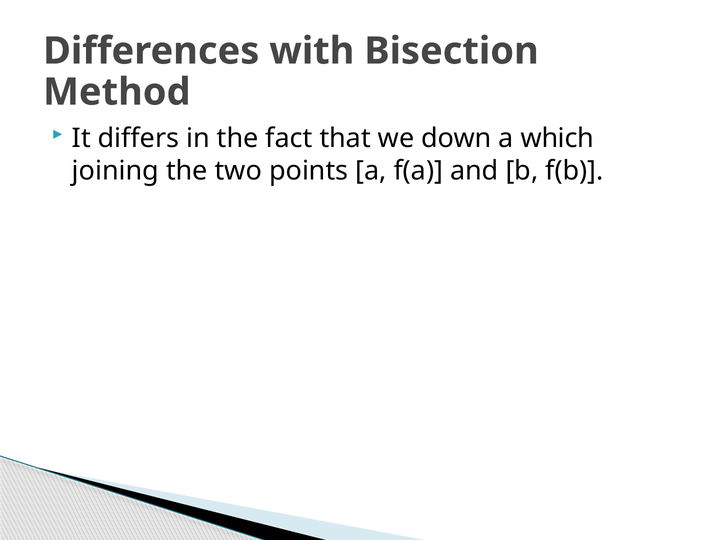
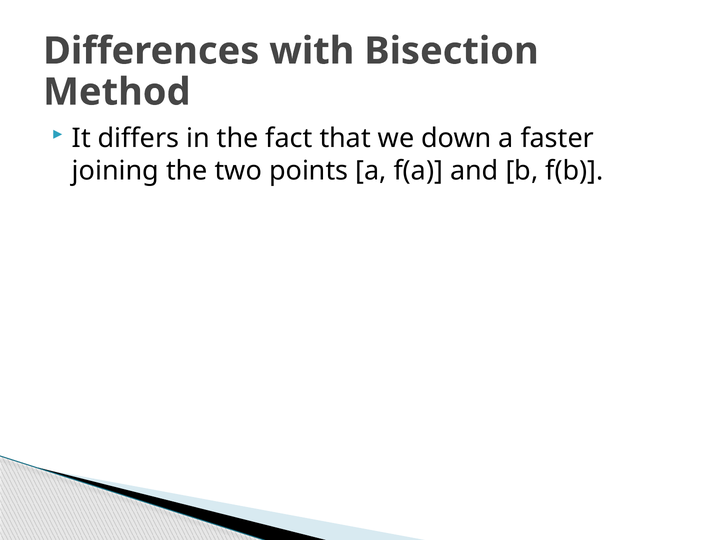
which: which -> faster (557, 138)
